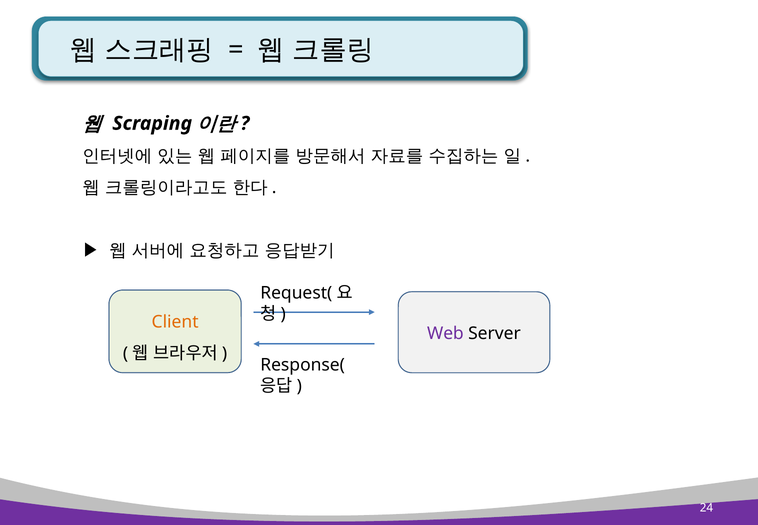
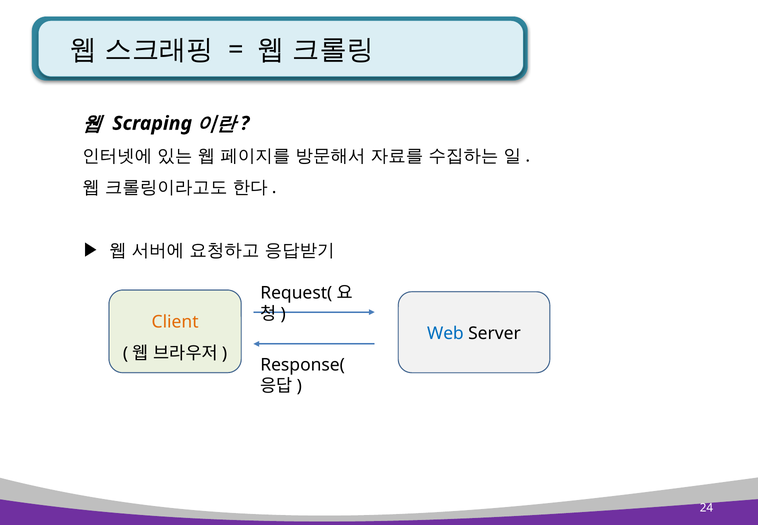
Web colour: purple -> blue (445, 333)
